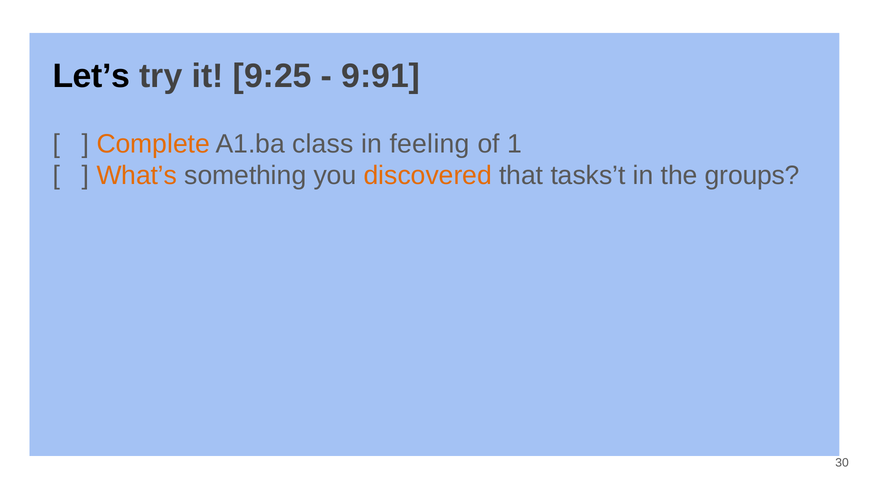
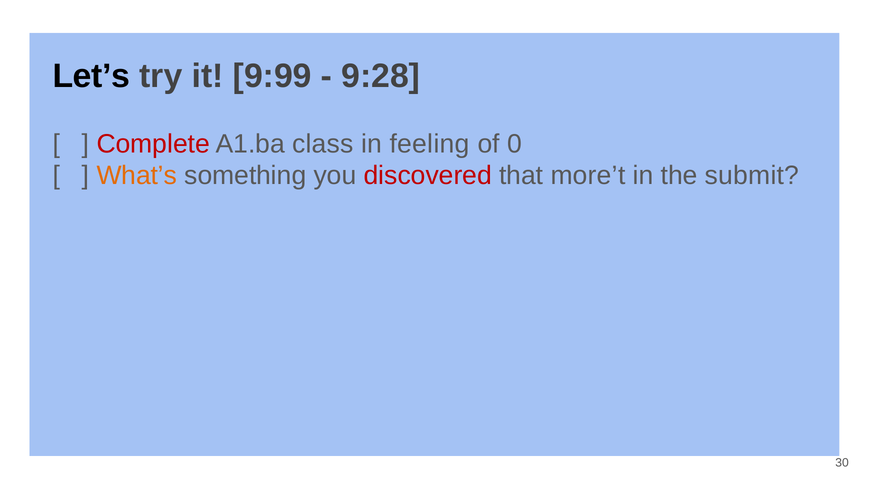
9:25: 9:25 -> 9:99 (272, 76)
9:91: 9:91 -> 9:28 (381, 76)
Complete colour: orange -> red (153, 144)
1: 1 -> 0 (514, 144)
discovered colour: orange -> red (428, 176)
tasks’t: tasks’t -> more’t (588, 176)
groups: groups -> submit (752, 176)
